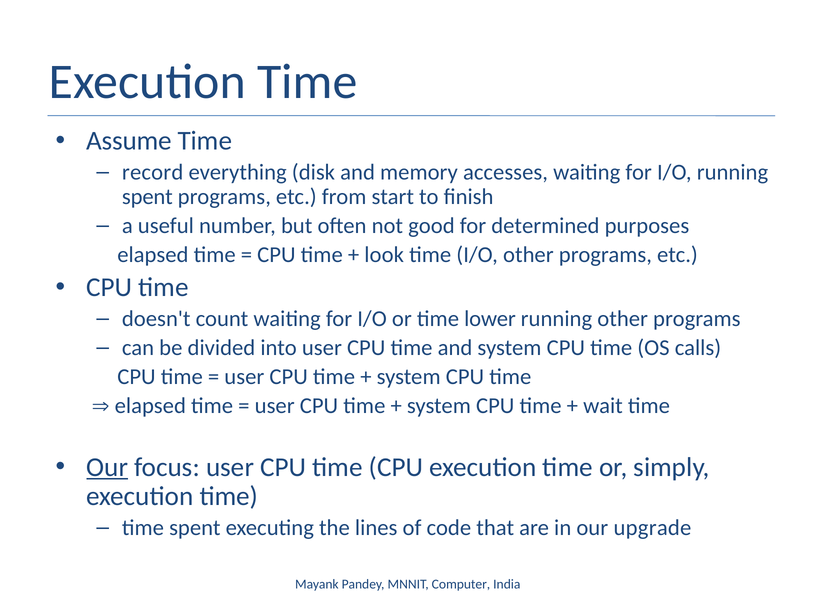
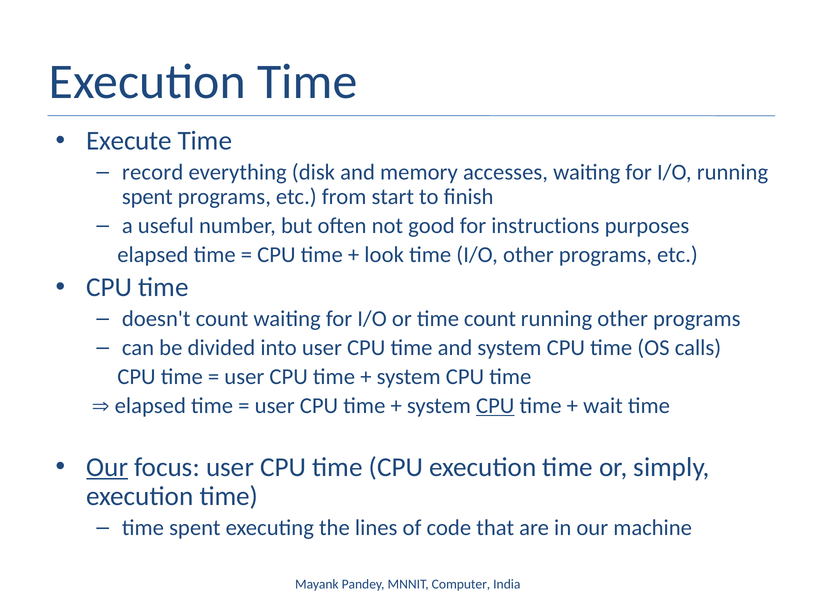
Assume: Assume -> Execute (129, 141)
determined: determined -> instructions (545, 226)
time lower: lower -> count (490, 319)
CPU underline: none -> present (495, 406)
upgrade: upgrade -> machine (653, 528)
